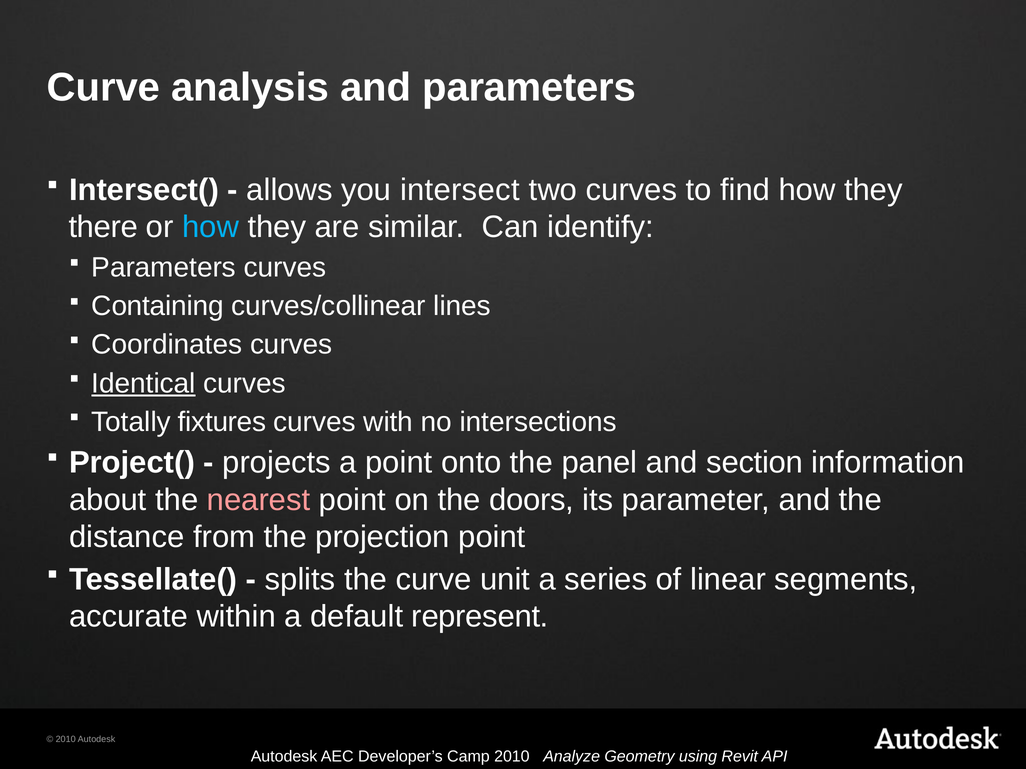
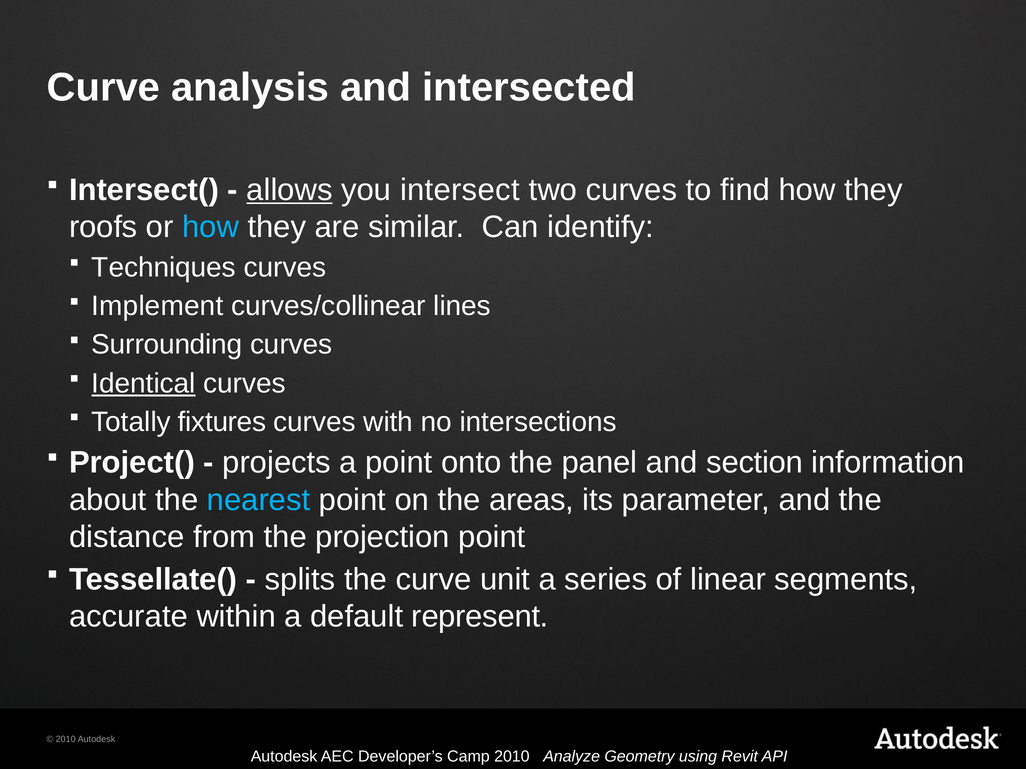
and parameters: parameters -> intersected (529, 87)
allows underline: none -> present (290, 190)
there: there -> roofs (103, 227)
Parameters: Parameters -> Techniques (164, 268)
Containing: Containing -> Implement (157, 306)
Coordinates: Coordinates -> Surrounding (167, 345)
nearest colour: pink -> light blue (259, 500)
doors: doors -> areas (532, 500)
